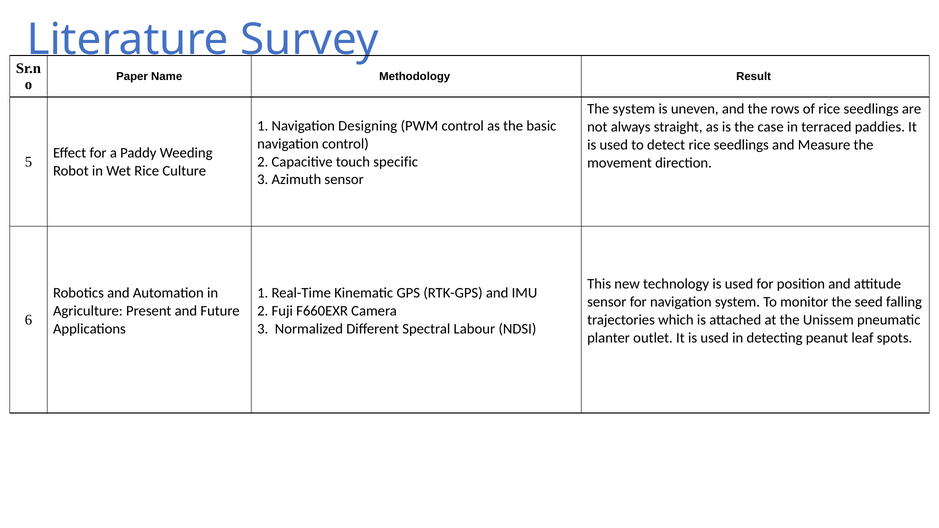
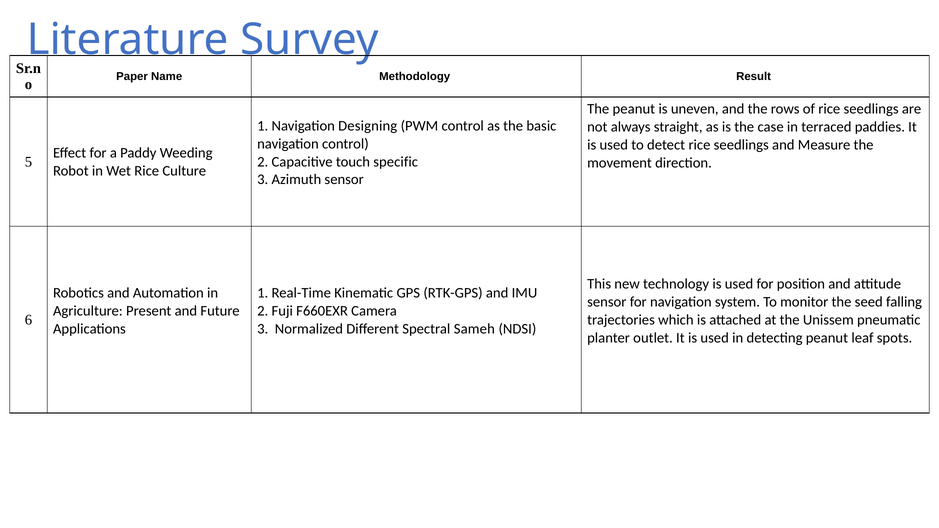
The system: system -> peanut (634, 109)
Labour: Labour -> Sameh (474, 329)
